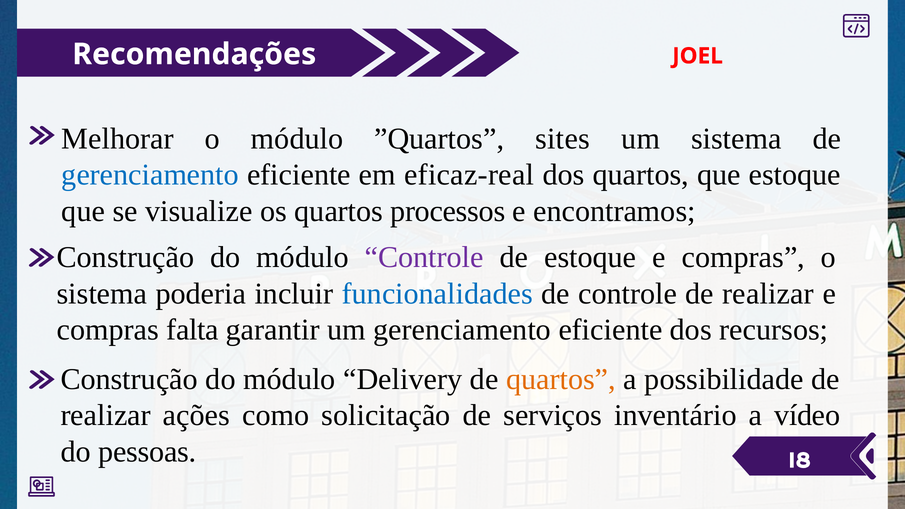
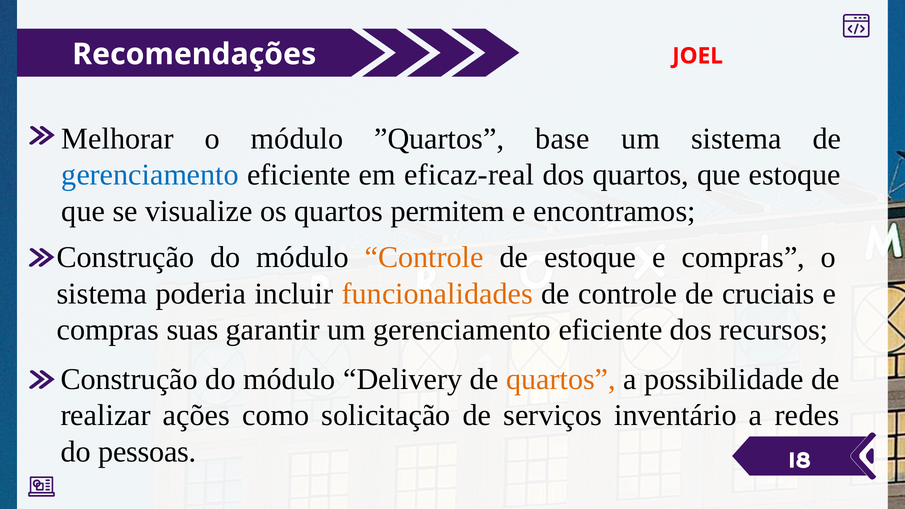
sites: sites -> base (563, 139)
processos: processos -> permitem (448, 211)
Controle colour: purple -> orange (424, 257)
funcionalidades colour: blue -> orange (437, 294)
controle de realizar: realizar -> cruciais (768, 294)
falta: falta -> suas (192, 330)
vídeo: vídeo -> redes (807, 415)
